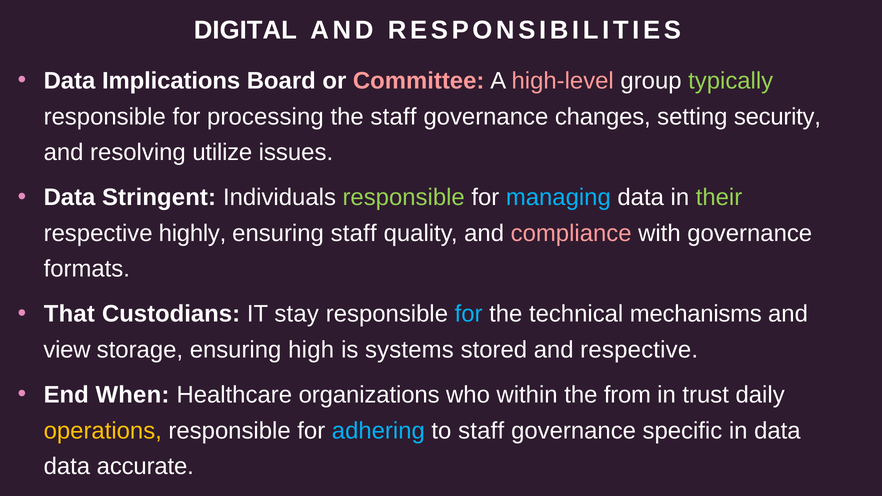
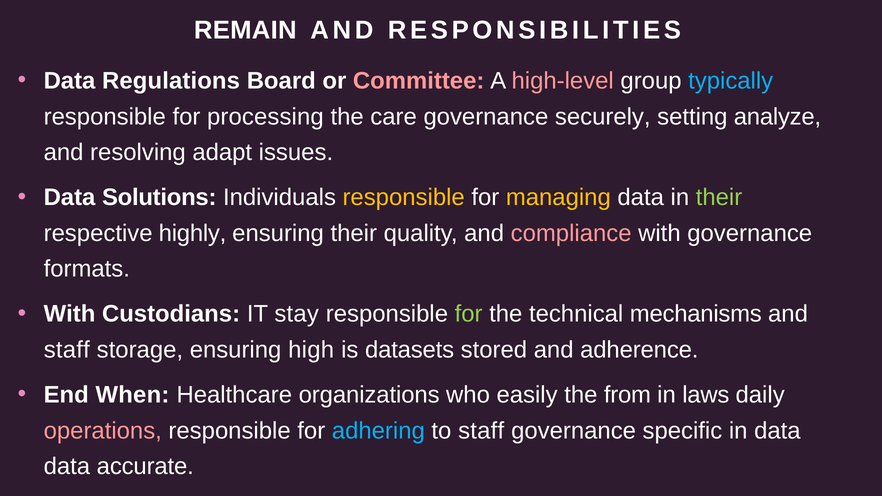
DIGITAL: DIGITAL -> REMAIN (245, 30)
Implications: Implications -> Regulations (171, 81)
typically colour: light green -> light blue (731, 81)
the staff: staff -> care (394, 117)
changes: changes -> securely (603, 117)
security: security -> analyze (777, 117)
utilize: utilize -> adapt (222, 153)
Stringent: Stringent -> Solutions (159, 198)
responsible colour: light green -> yellow (404, 198)
managing colour: light blue -> yellow (558, 198)
ensuring staff: staff -> their (354, 233)
That: That -> With (70, 314)
for colour: light blue -> light green (469, 314)
view: view -> staff (67, 350)
systems: systems -> datasets (410, 350)
and respective: respective -> adherence (639, 350)
within: within -> easily (527, 395)
trust: trust -> laws (706, 395)
operations colour: yellow -> pink (103, 431)
